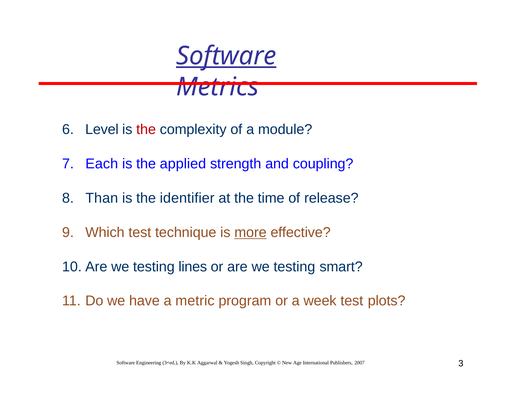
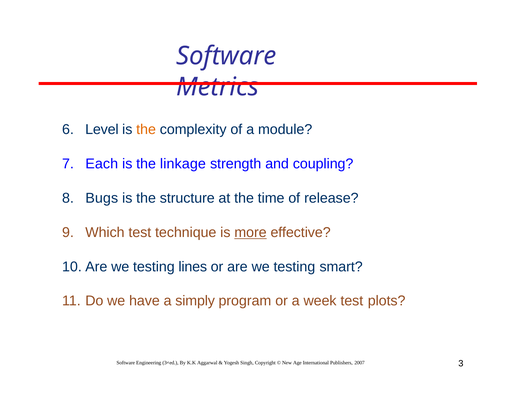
Software underline: present -> none (226, 56)
the colour: red -> orange (146, 129)
applied: applied -> linkage (183, 164)
Than: Than -> Bugs (102, 198)
identifier: identifier -> structure (187, 198)
metric: metric -> simply (195, 301)
